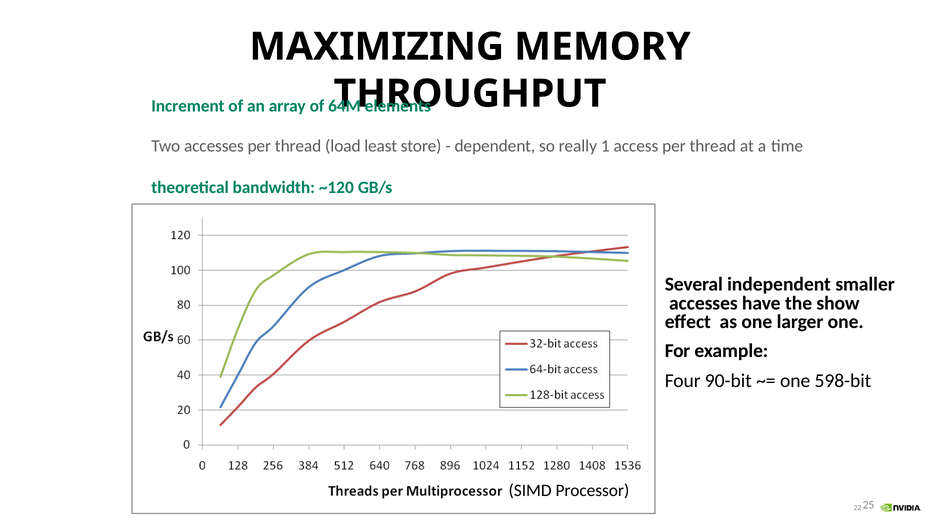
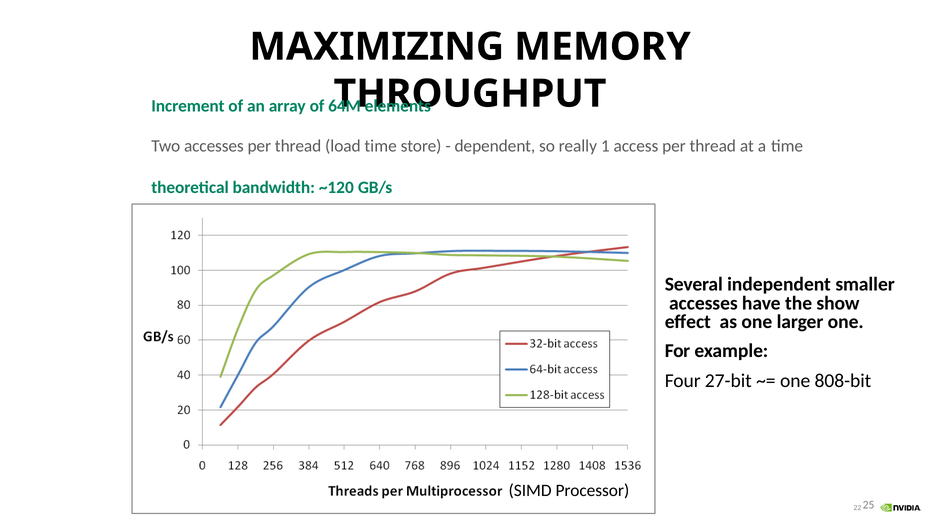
load least: least -> time (381, 146)
90-bit: 90-bit -> 27-bit (728, 381)
598-bit: 598-bit -> 808-bit (843, 381)
